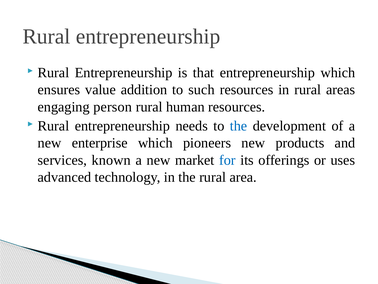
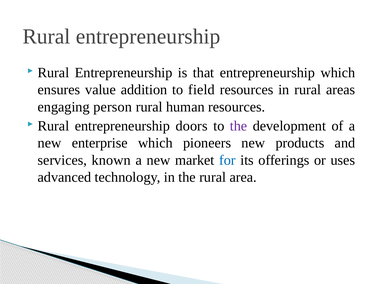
such: such -> field (201, 90)
needs: needs -> doors (192, 126)
the colour: blue -> purple (239, 126)
